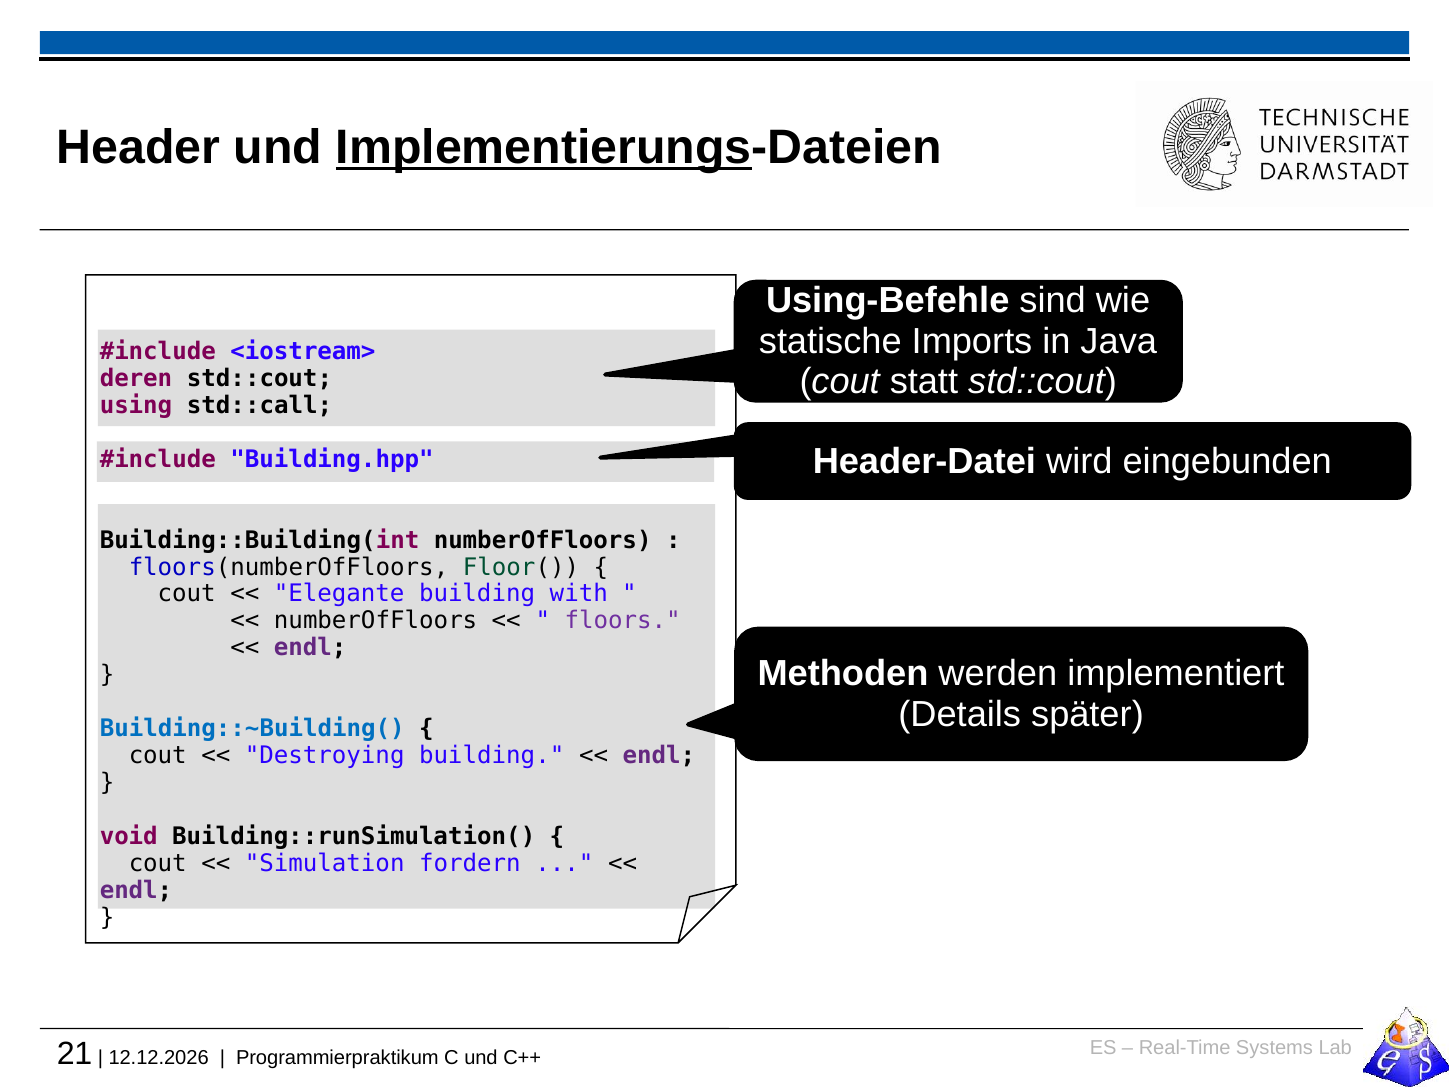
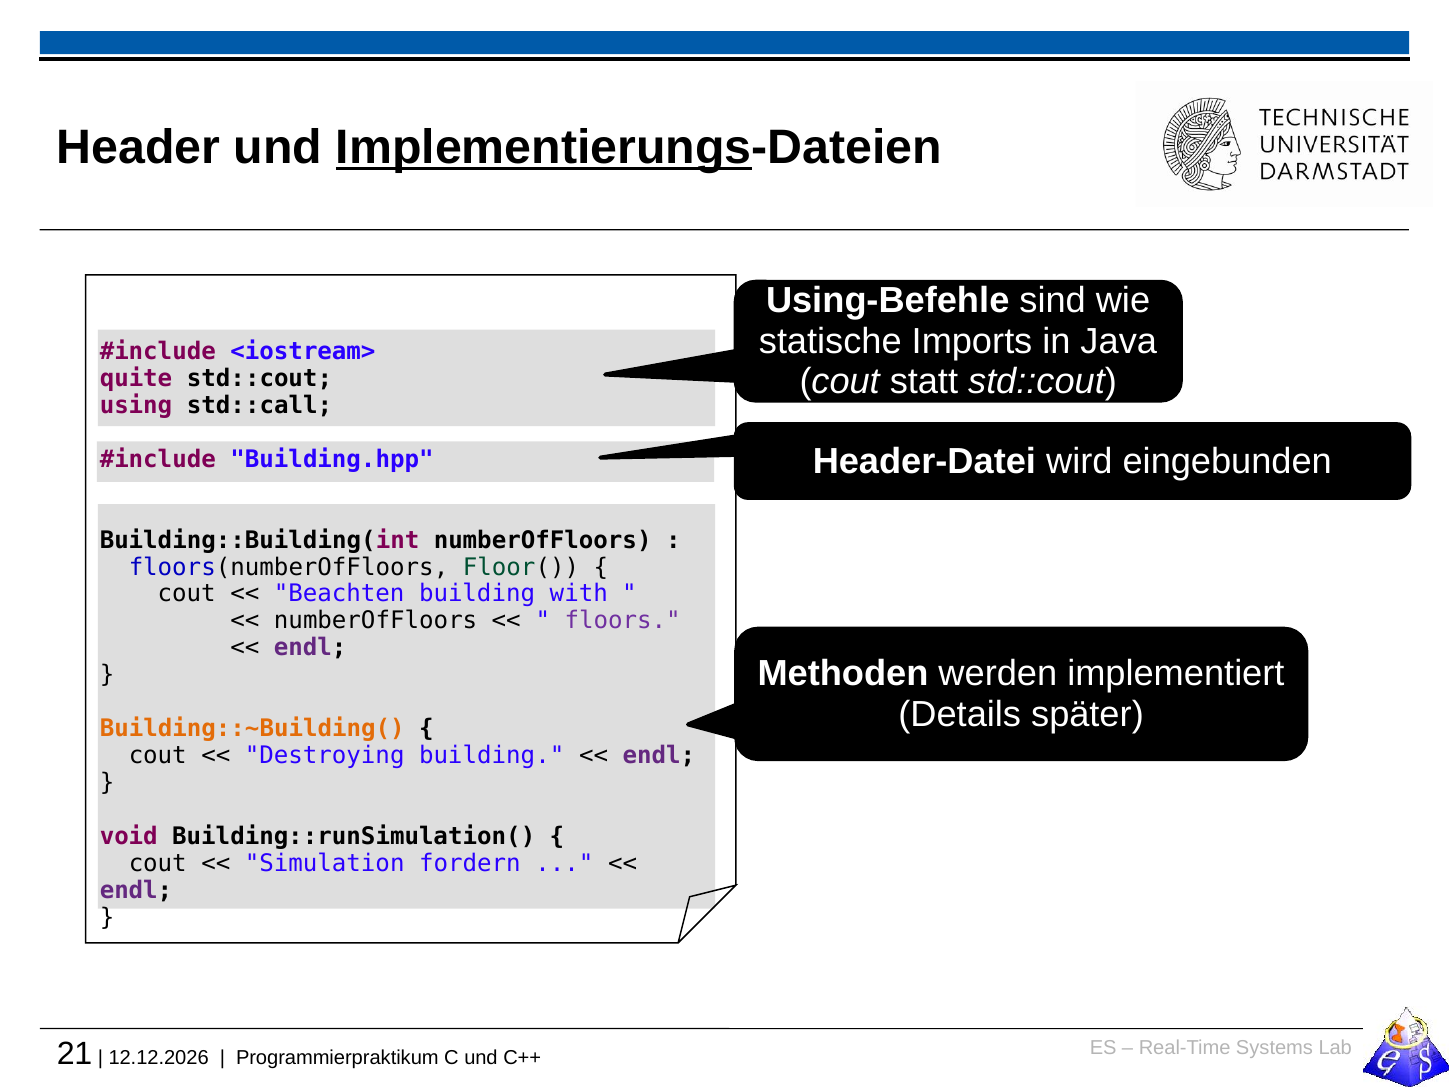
deren: deren -> quite (136, 378)
Elegante: Elegante -> Beachten (339, 594)
Building::~Building( colour: blue -> orange (252, 729)
